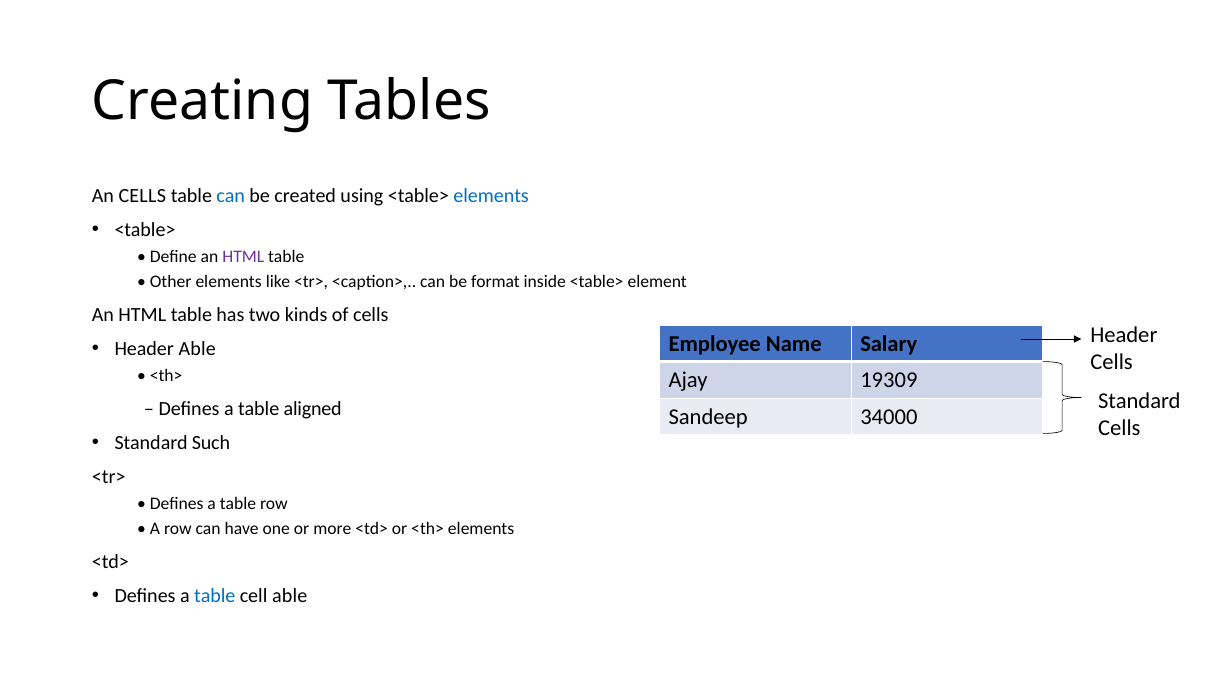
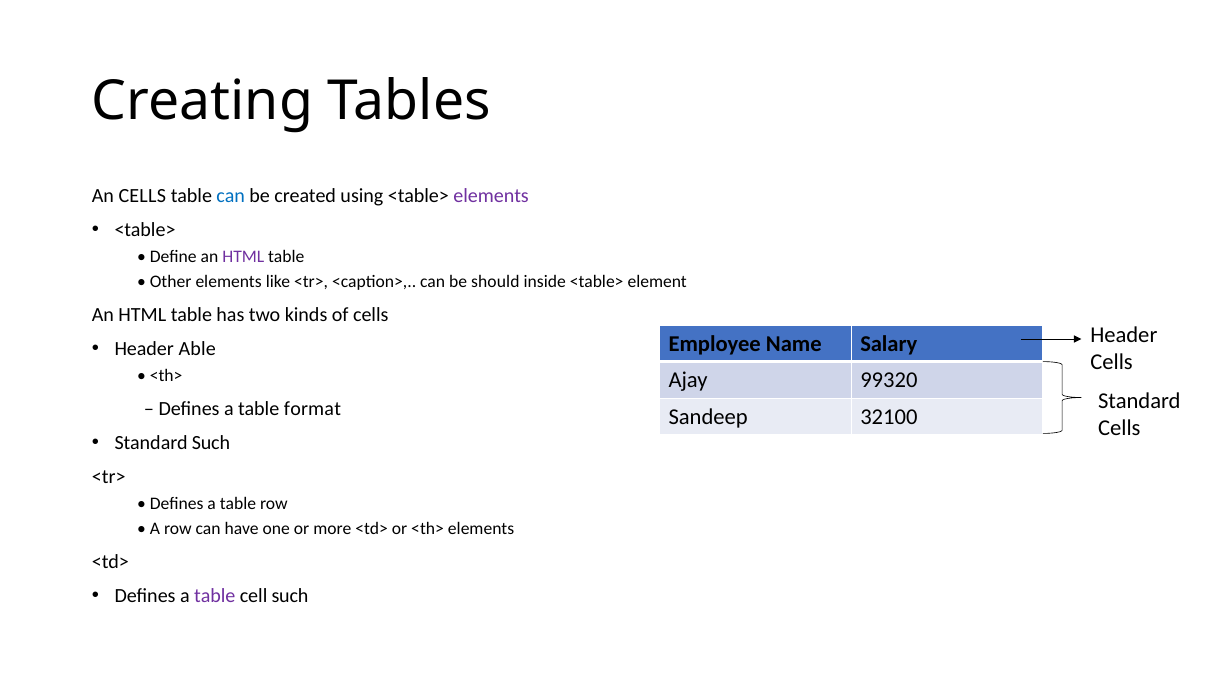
elements colour: blue -> purple (491, 196)
format: format -> should (495, 282)
19309: 19309 -> 99320 (889, 380)
aligned: aligned -> format (312, 409)
34000: 34000 -> 32100 (889, 417)
table colour: blue -> purple (215, 596)
cell able: able -> such (290, 596)
